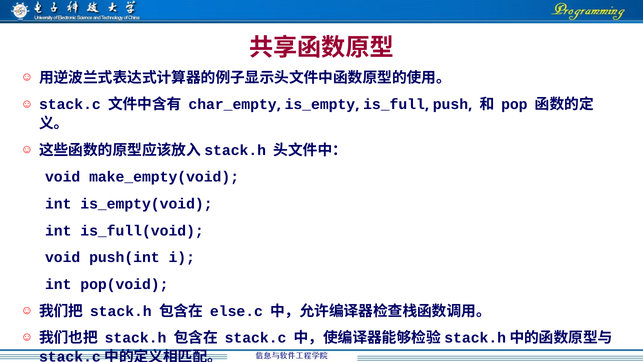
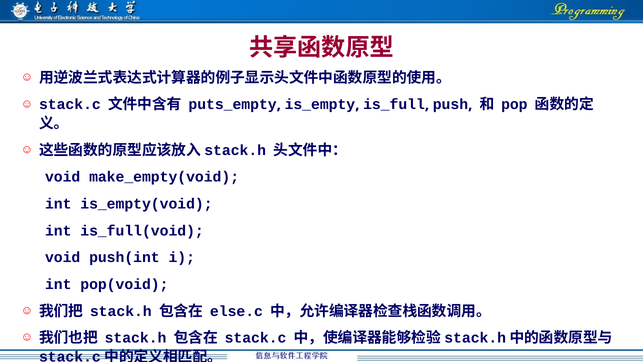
char_empty: char_empty -> puts_empty (233, 104)
